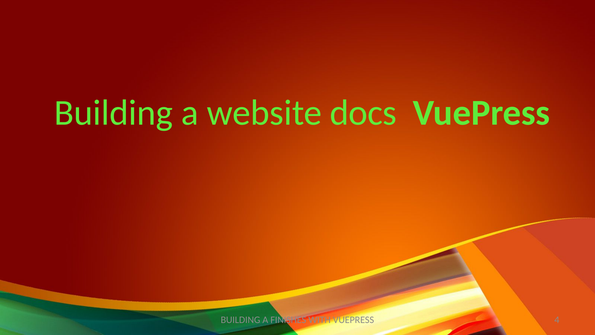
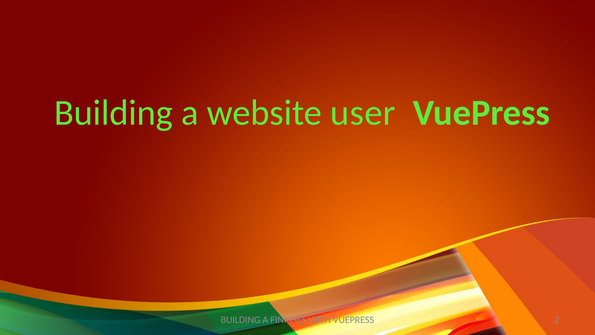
docs: docs -> user (363, 113)
4: 4 -> 2 (557, 320)
